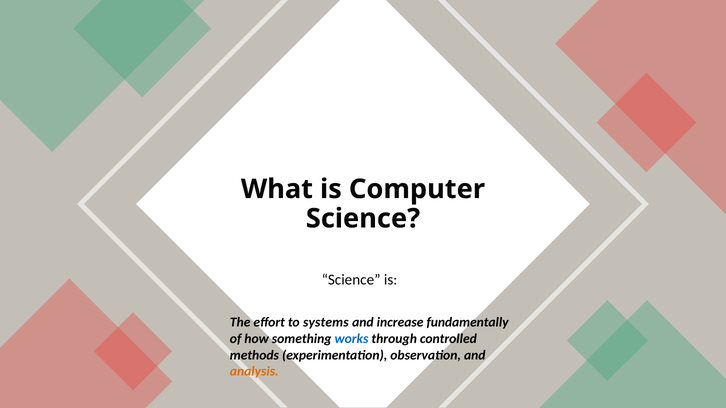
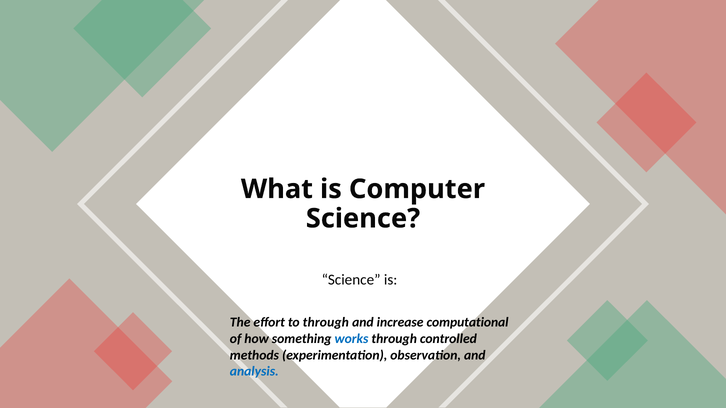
to systems: systems -> through (326, 323)
fundamentally: fundamentally -> computational (468, 323)
analysis colour: orange -> blue (254, 372)
